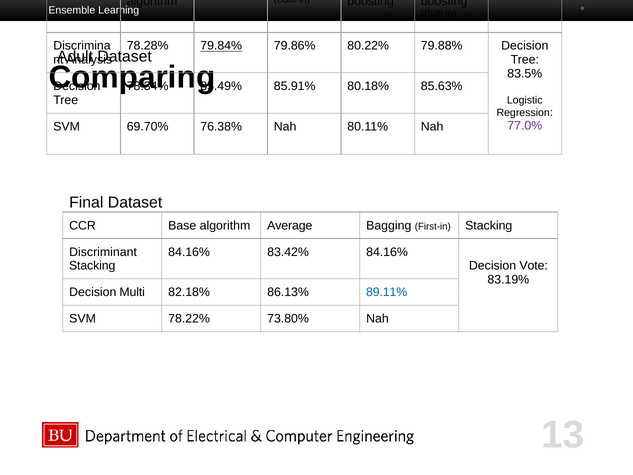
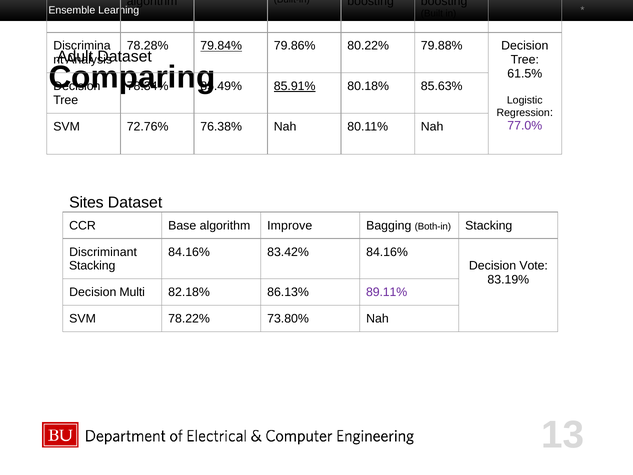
83.5%: 83.5% -> 61.5% (525, 74)
85.91% underline: none -> present (295, 86)
69.70%: 69.70% -> 72.76% (148, 126)
Final: Final -> Sites (86, 202)
Average: Average -> Improve (290, 225)
First-in: First-in -> Both-in (433, 226)
89.11% colour: blue -> purple (387, 292)
